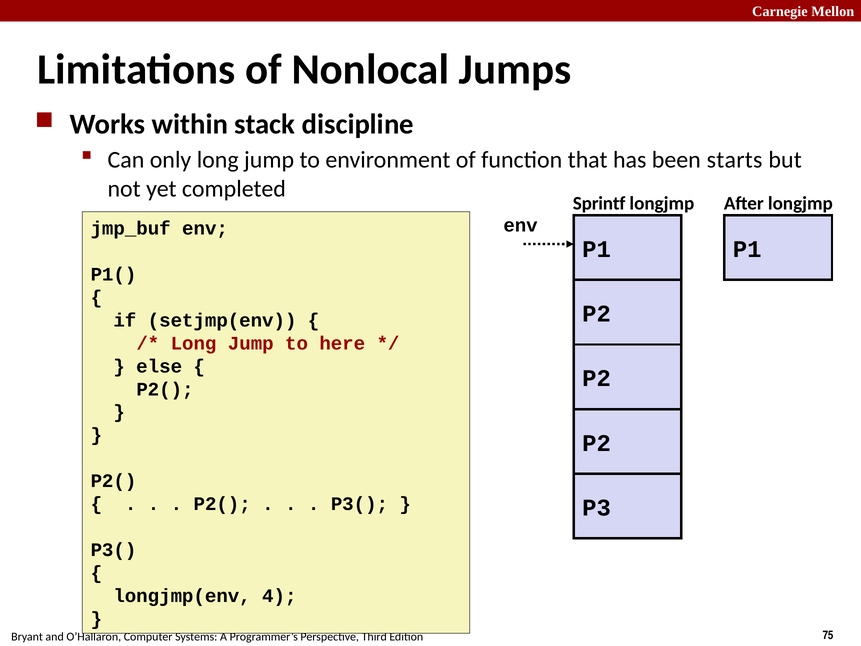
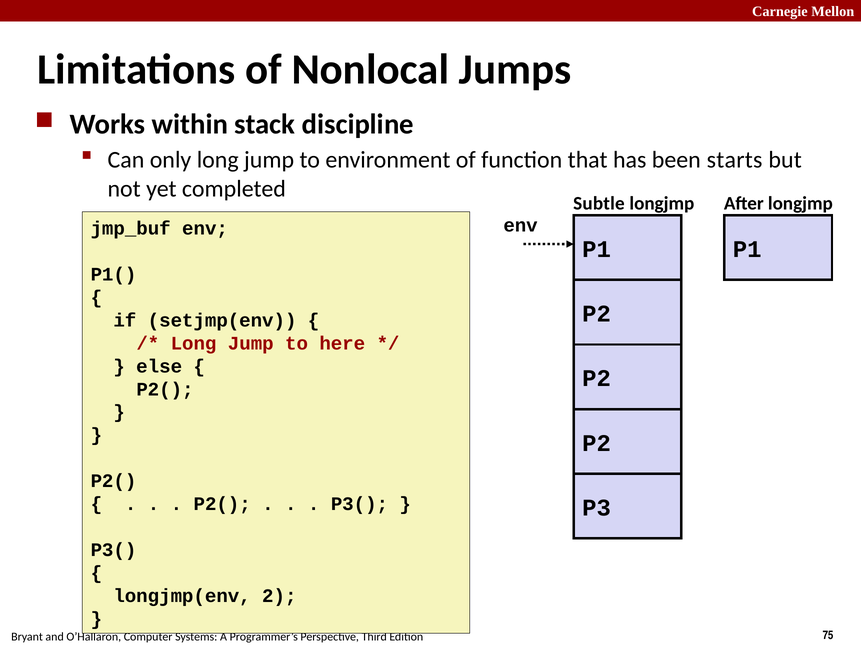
Sprintf: Sprintf -> Subtle (599, 204)
4: 4 -> 2 (279, 596)
